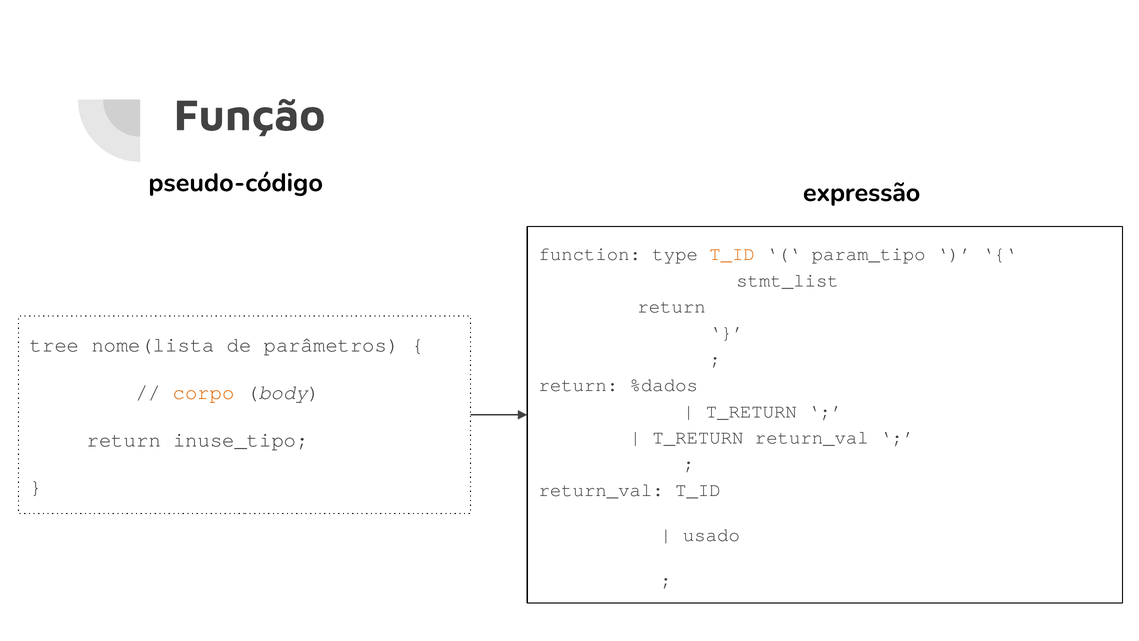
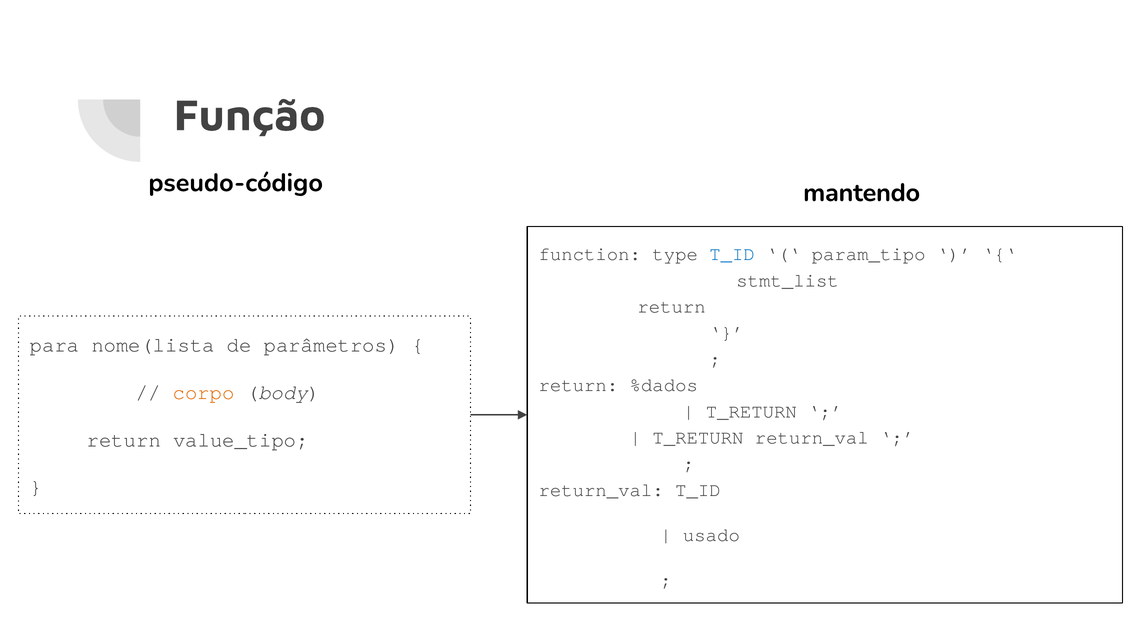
expressão: expressão -> mantendo (862, 193)
T_ID colour: orange -> blue (732, 254)
tree: tree -> para (55, 345)
inuse_tipo: inuse_tipo -> value_tipo (241, 440)
